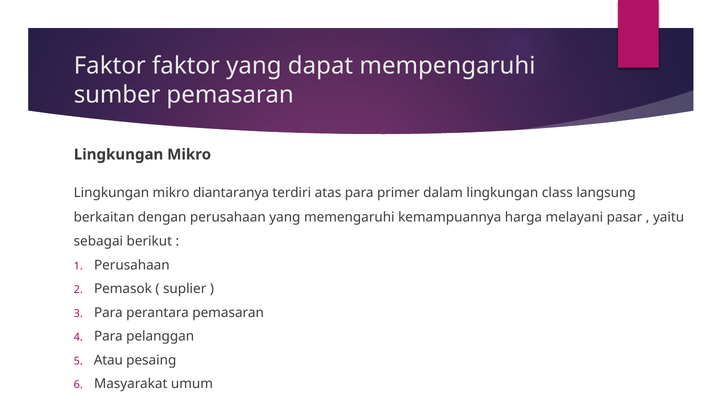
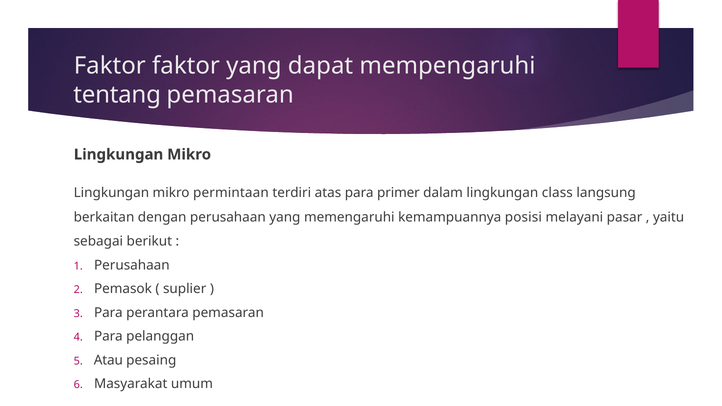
sumber: sumber -> tentang (117, 95)
diantaranya: diantaranya -> permintaan (231, 193)
harga: harga -> posisi (523, 217)
